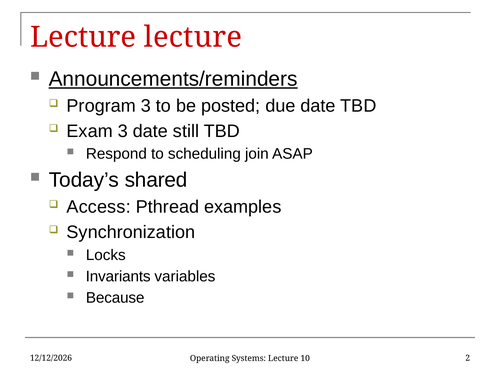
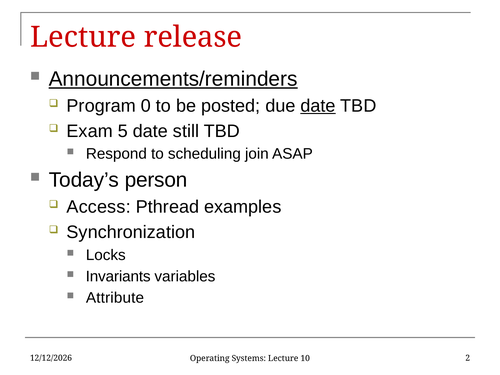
Lecture lecture: lecture -> release (193, 37)
Program 3: 3 -> 0 (146, 106)
date underline: none -> present (318, 106)
Exam 3: 3 -> 5 (123, 131)
shared: shared -> person (156, 180)
Because: Because -> Attribute (115, 298)
